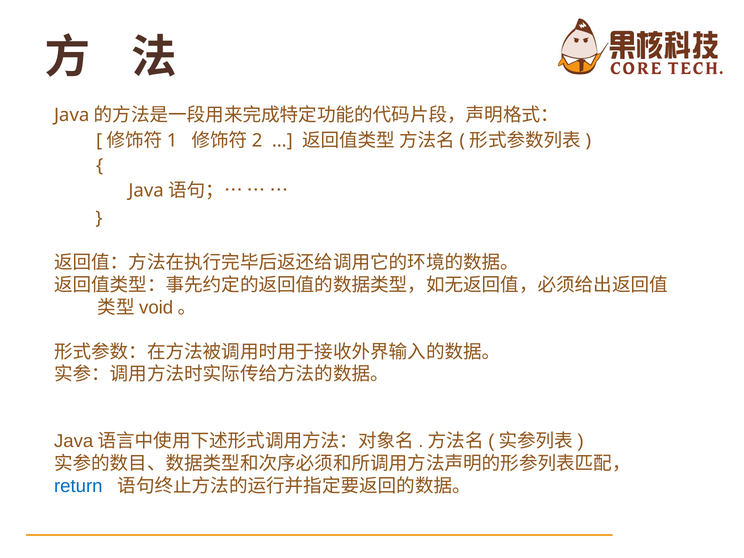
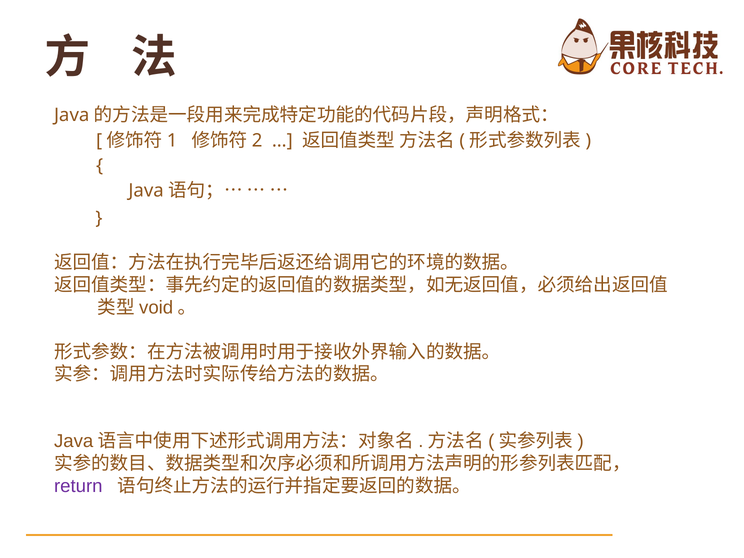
return colour: blue -> purple (78, 486)
